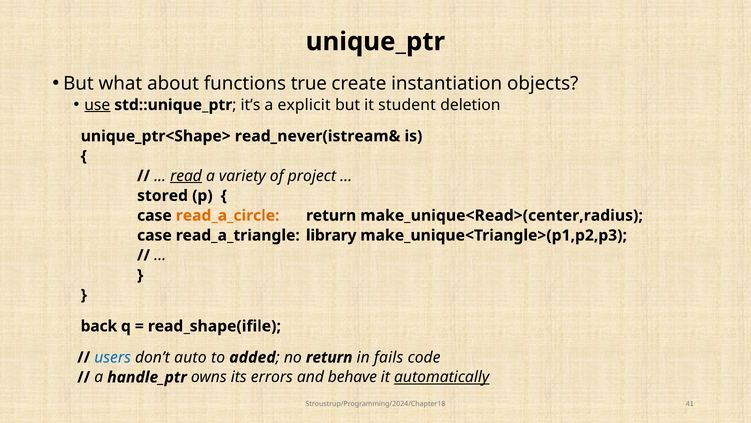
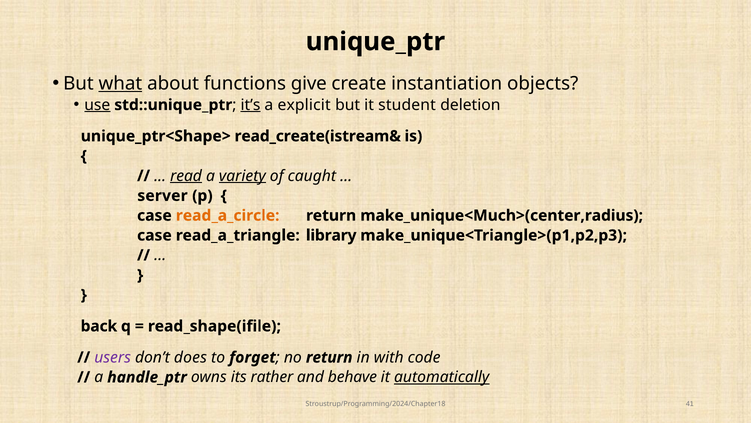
what underline: none -> present (120, 83)
true: true -> give (309, 83)
it’s underline: none -> present (250, 105)
read_never(istream&: read_never(istream& -> read_create(istream& (318, 136)
variety underline: none -> present (242, 176)
project: project -> caught (312, 176)
stored: stored -> server (162, 195)
make_unique<Read>(center,radius: make_unique<Read>(center,radius -> make_unique<Much>(center,radius (502, 215)
users colour: blue -> purple (113, 357)
auto: auto -> does (190, 357)
added: added -> forget (253, 357)
fails: fails -> with (389, 357)
errors: errors -> rather (272, 377)
